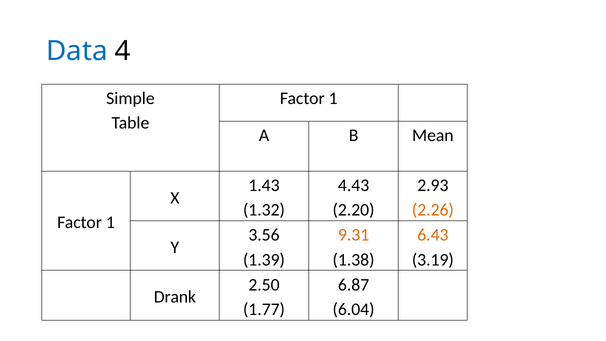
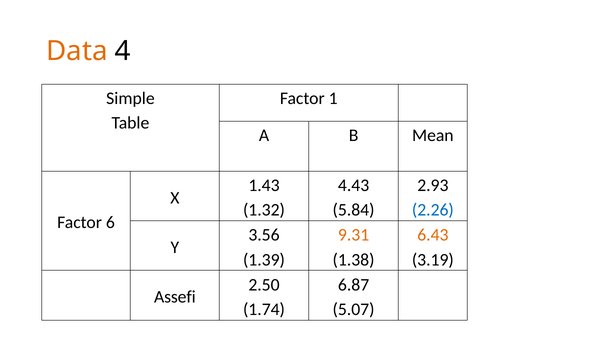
Data colour: blue -> orange (77, 51)
2.20: 2.20 -> 5.84 (354, 210)
2.26 colour: orange -> blue (433, 210)
1: 1 -> 6 (110, 222)
Drank: Drank -> Assefi (175, 297)
1.77: 1.77 -> 1.74 (264, 309)
6.04: 6.04 -> 5.07 (354, 309)
